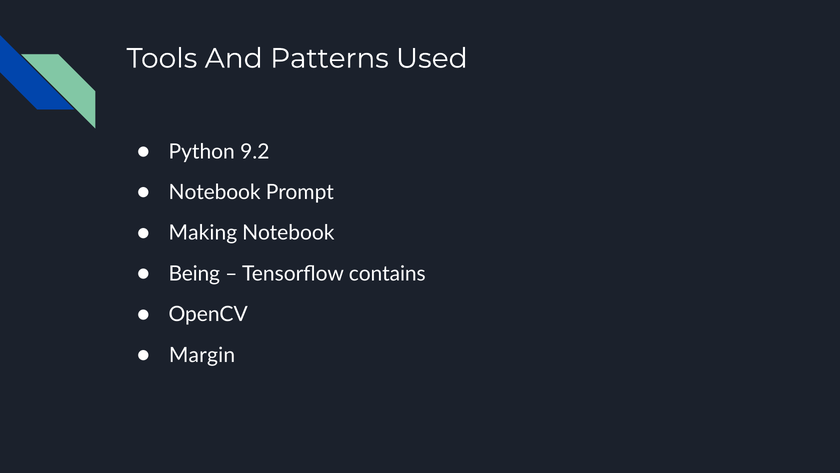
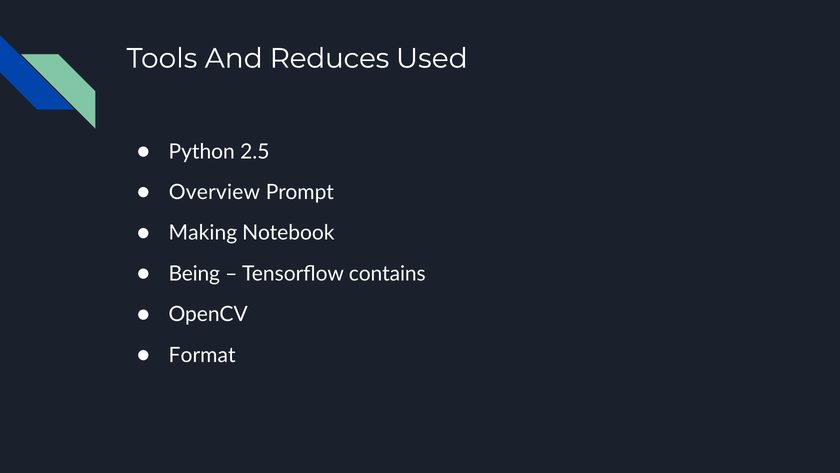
Patterns: Patterns -> Reduces (329, 58)
9.2: 9.2 -> 2.5 (255, 152)
Notebook: Notebook -> Overview (214, 192)
Margin: Margin -> Format (202, 355)
